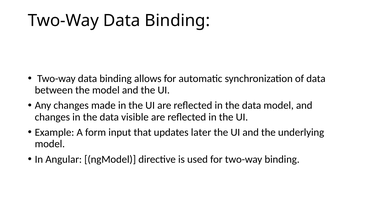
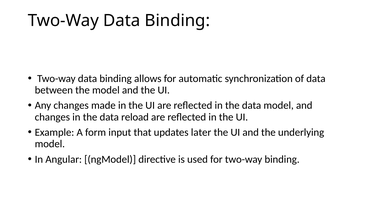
visible: visible -> reload (135, 117)
